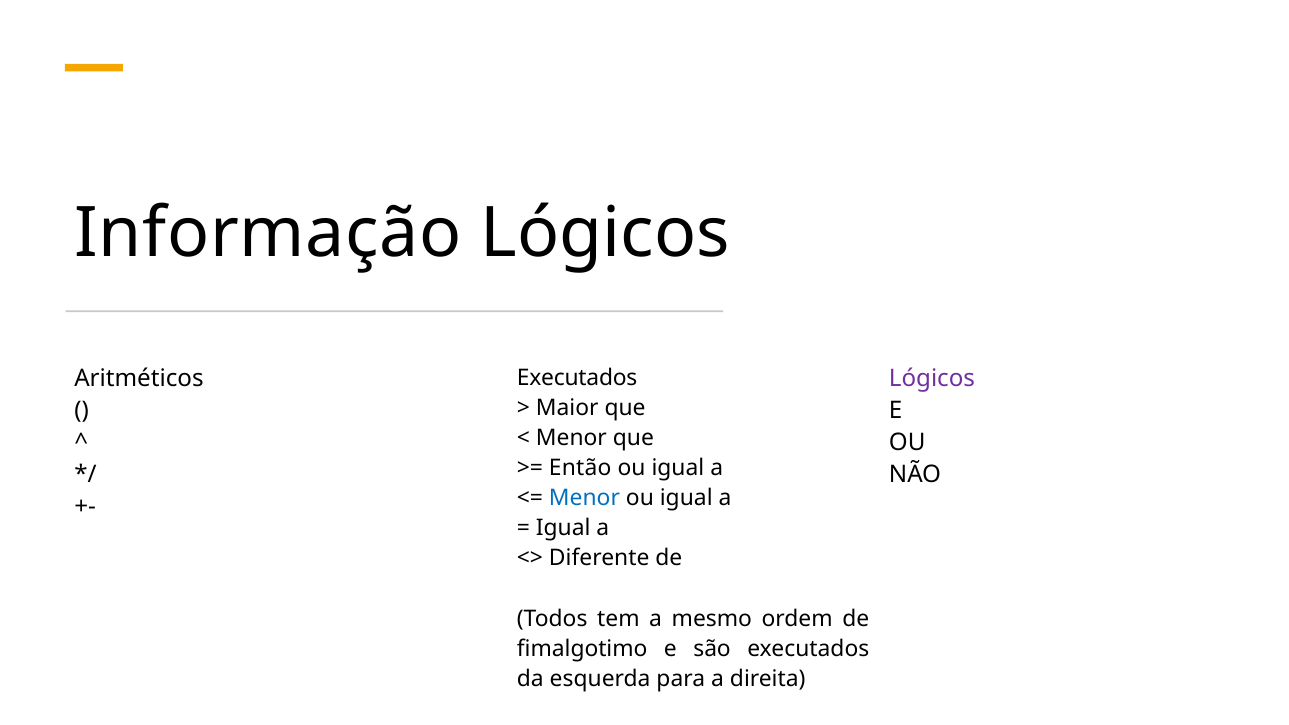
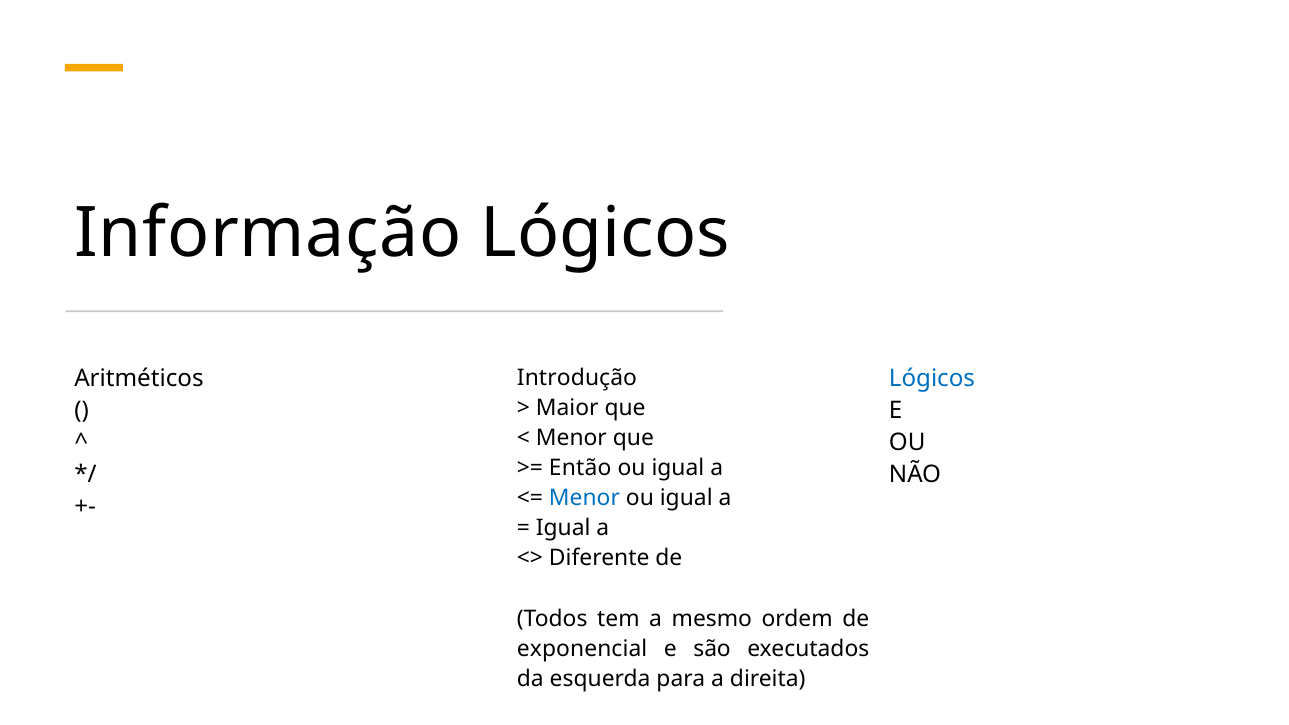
Executados: Executados -> Introdução (577, 378)
Lógicos colour: purple -> blue (932, 379)
fimalgotimo: fimalgotimo -> exponencial (582, 649)
